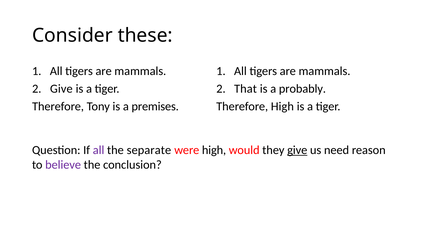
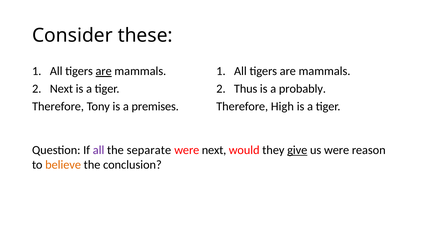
are underline: none -> present (104, 71)
Give: Give -> Next (61, 89)
That: That -> Thus (246, 89)
were high: high -> next (214, 150)
us need: need -> were (337, 150)
believe colour: purple -> orange (63, 165)
